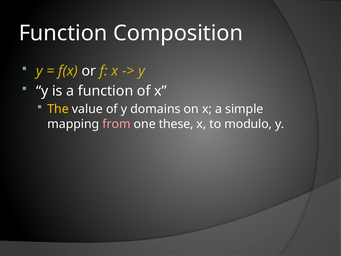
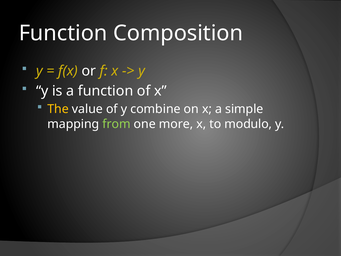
domains: domains -> combine (155, 109)
from colour: pink -> light green (117, 124)
these: these -> more (176, 124)
